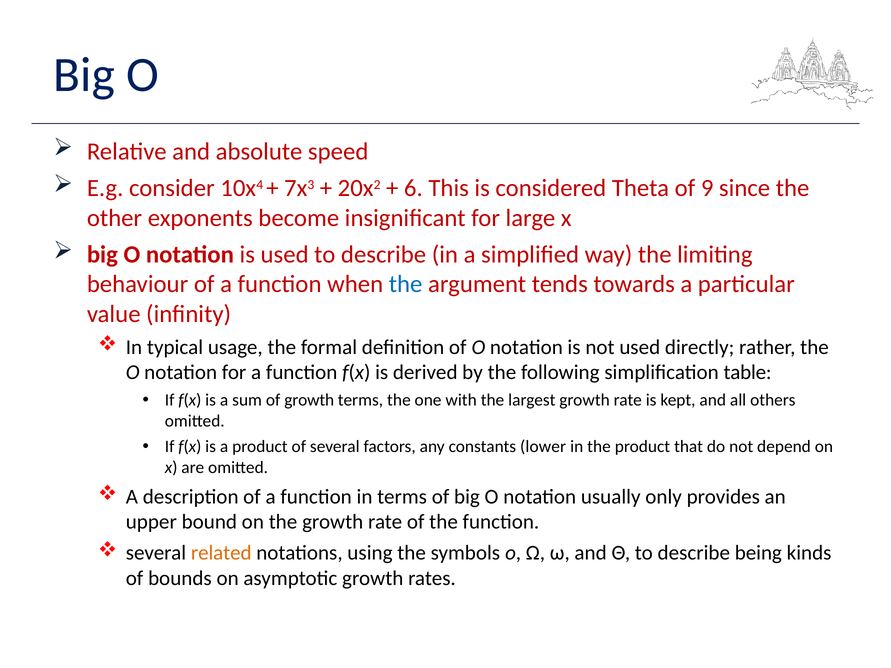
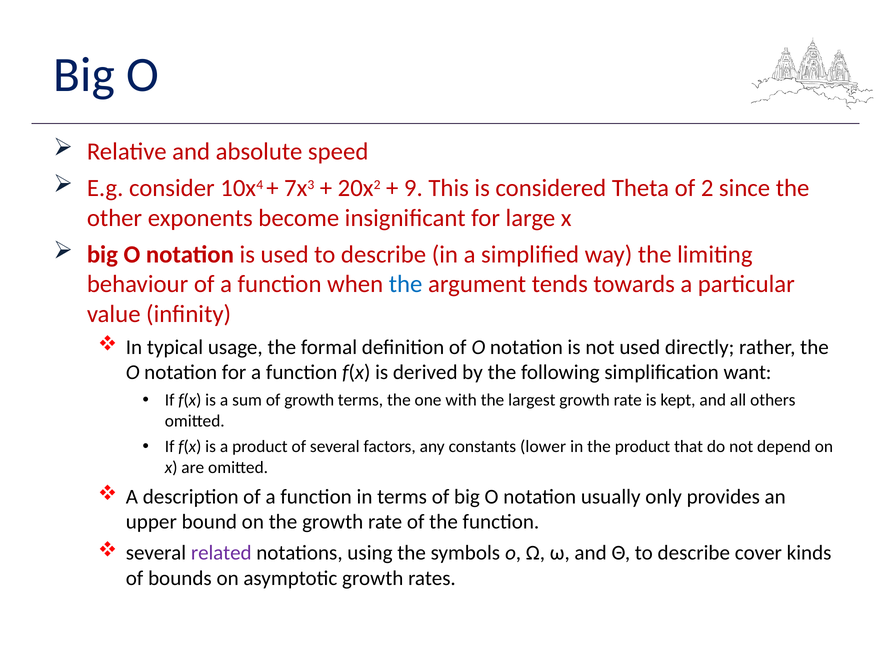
6: 6 -> 9 (413, 188)
9: 9 -> 2 (707, 188)
table: table -> want (748, 373)
related colour: orange -> purple (221, 553)
being: being -> cover (758, 553)
